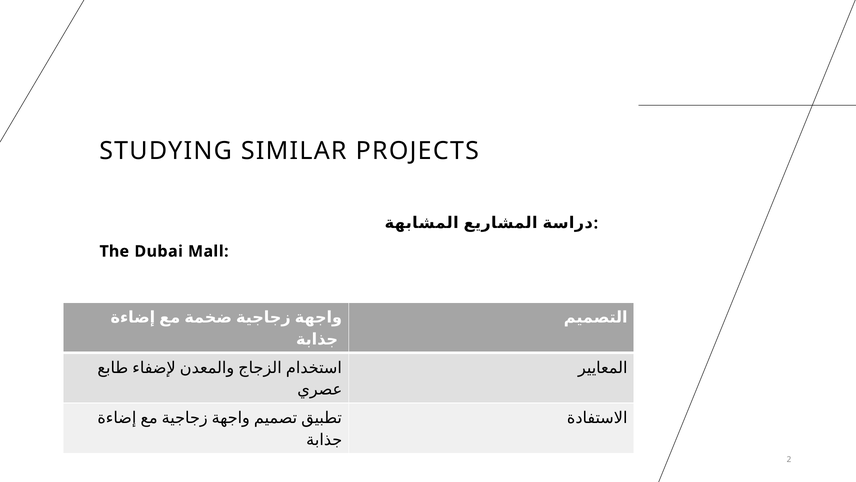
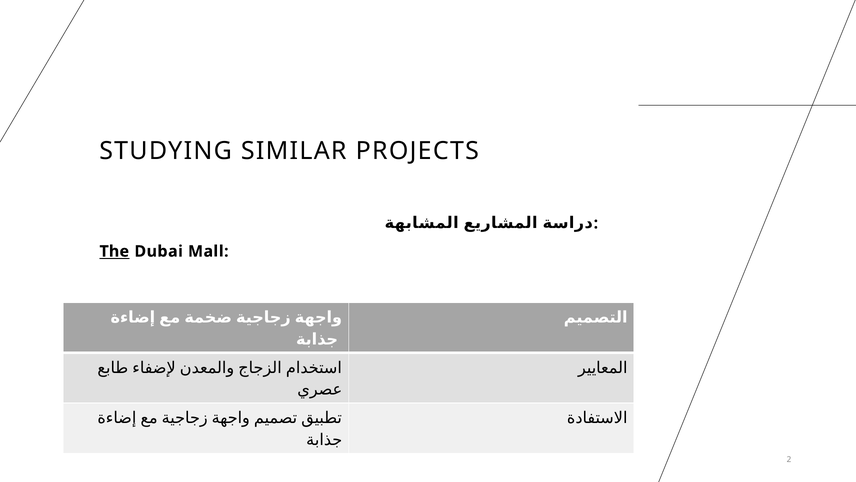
The underline: none -> present (114, 251)
